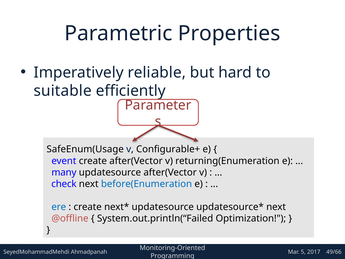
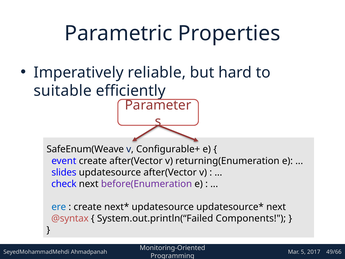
SafeEnum(Usage: SafeEnum(Usage -> SafeEnum(Weave (85, 149)
many: many -> slides (64, 172)
before(Enumeration colour: blue -> purple (147, 184)
@offline: @offline -> @syntax (70, 218)
Optimization: Optimization -> Components (251, 218)
